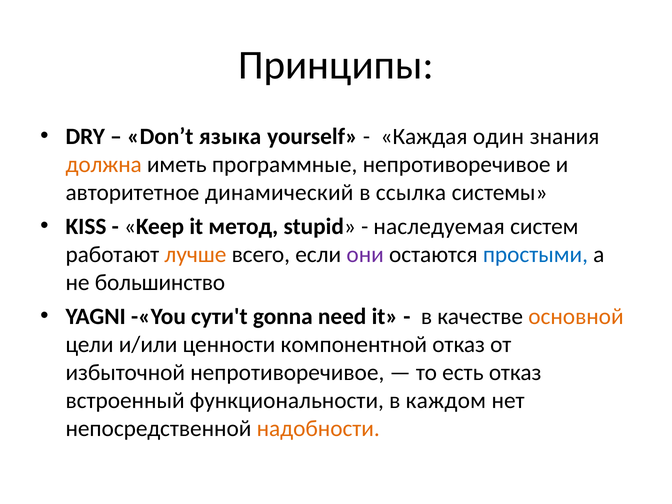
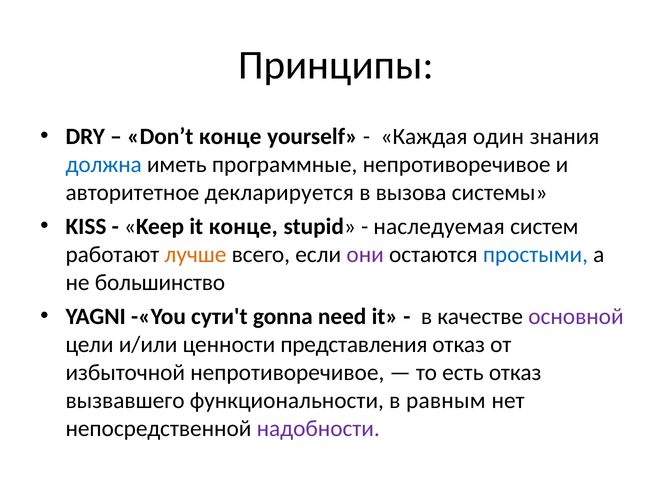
Don’t языка: языка -> конце (230, 137)
должна colour: orange -> blue (104, 165)
динамический: динамический -> декларируется (279, 193)
ссылка: ссылка -> вызова (411, 193)
it метод: метод -> конце (243, 227)
основной colour: orange -> purple (576, 316)
компонентной: компонентной -> представления (354, 344)
встроенный: встроенный -> вызвавшего (125, 400)
каждом: каждом -> равным (446, 400)
надобности colour: orange -> purple (318, 428)
